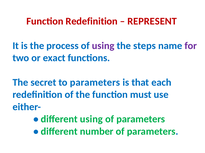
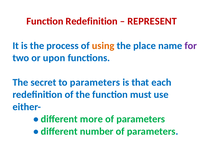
using colour: purple -> orange (103, 46)
steps: steps -> place (145, 46)
exact: exact -> upon (54, 58)
different using: using -> more (91, 120)
